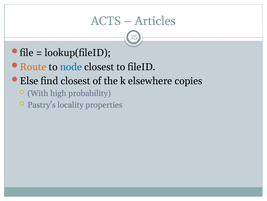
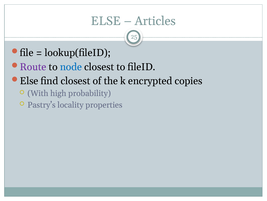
ACTS: ACTS -> ELSE (106, 21)
Route colour: orange -> purple (33, 67)
elsewhere: elsewhere -> encrypted (150, 81)
